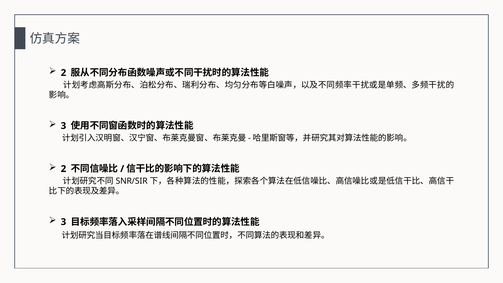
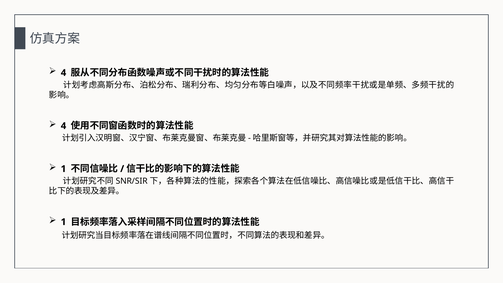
2: 2 -> 4 (63, 73)
3: 3 -> 4 (63, 126)
2: 2 -> 1 (63, 169)
3: 3 -> 1 (63, 222)
